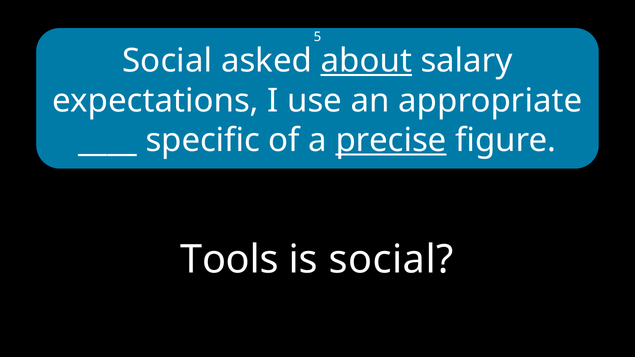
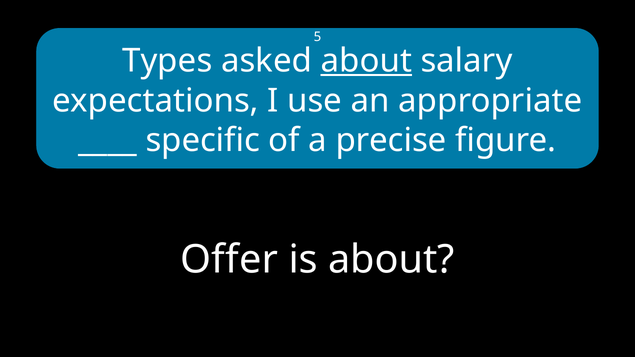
Social: Social -> Types (167, 61)
precise underline: present -> none (391, 140)
Tools: Tools -> Offer (229, 260)
is social: social -> about (391, 260)
